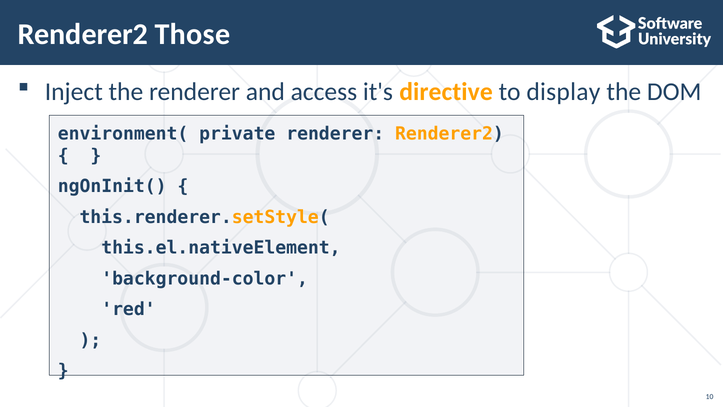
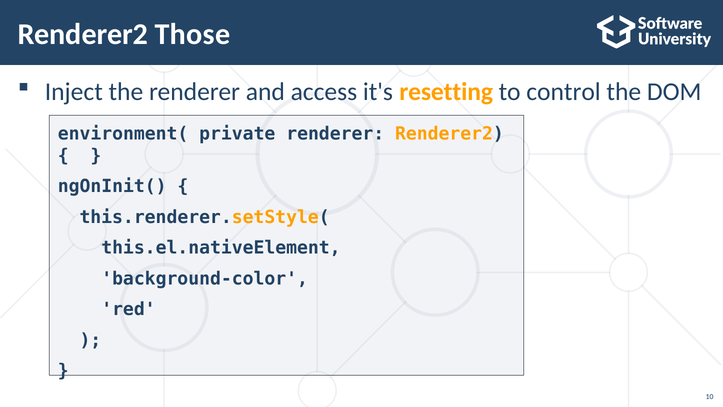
directive: directive -> resetting (446, 92)
display: display -> control (564, 92)
